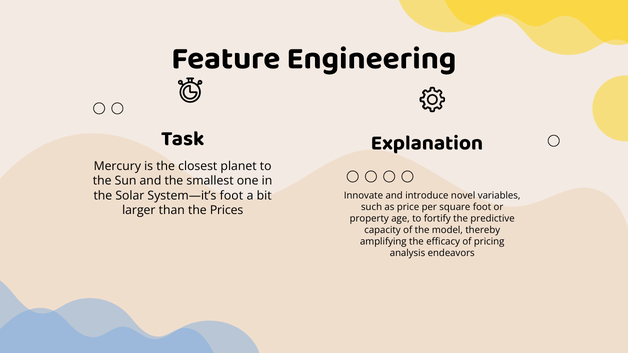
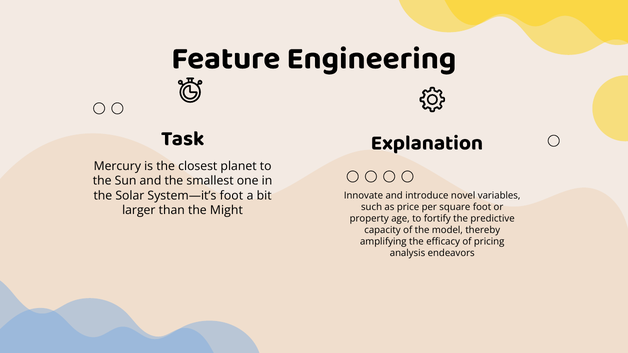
Prices: Prices -> Might (226, 210)
